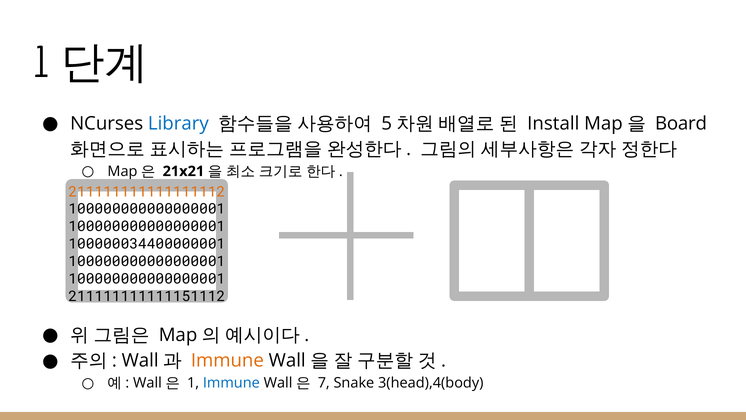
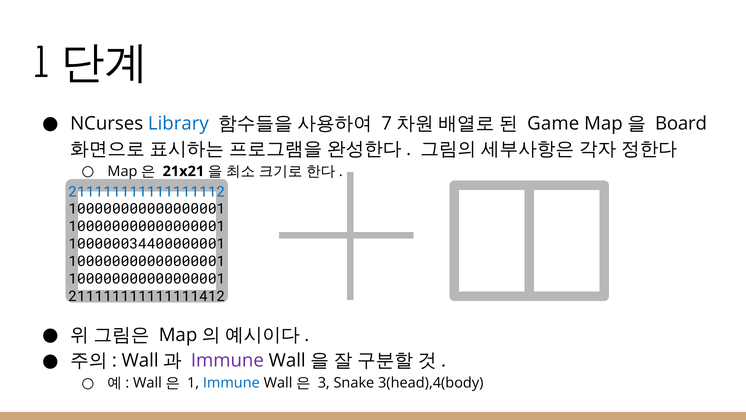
5: 5 -> 7 (387, 123)
Install: Install -> Game (553, 123)
211111111111111112 colour: orange -> blue (147, 192)
211111111111151112: 211111111111151112 -> 211111111111111412 (147, 296)
Immune colour: orange -> purple (227, 360)
7: 7 -> 3 (324, 383)
